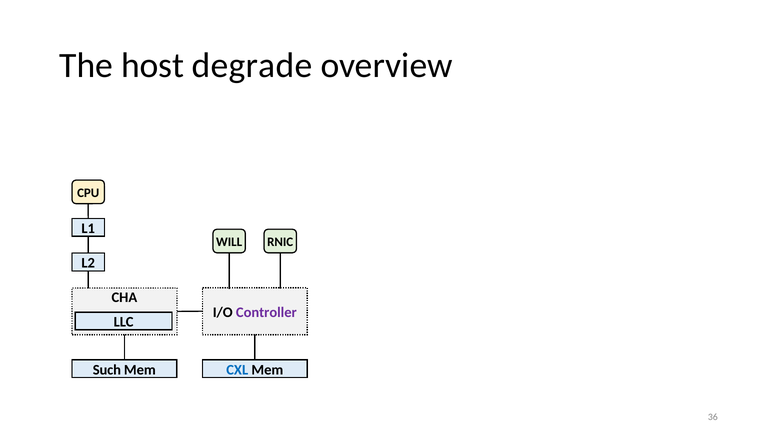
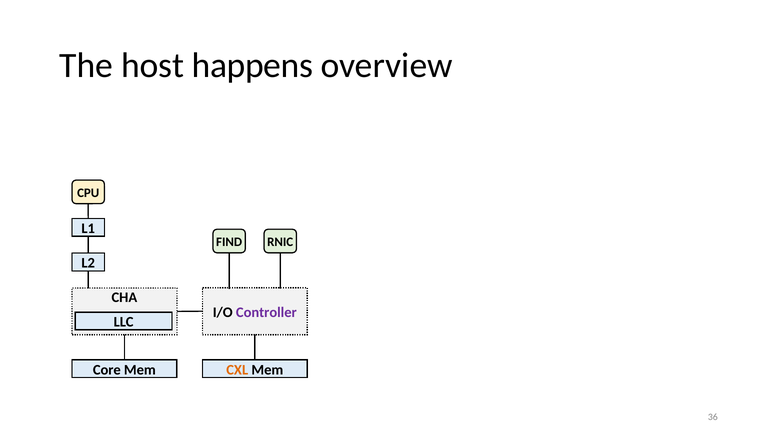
degrade: degrade -> happens (252, 65)
WILL: WILL -> FIND (229, 242)
Such: Such -> Core (107, 370)
CXL colour: blue -> orange (237, 370)
